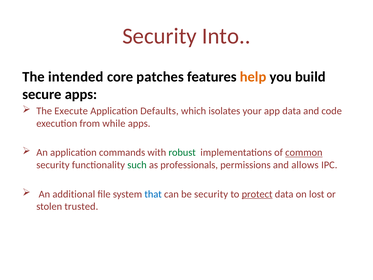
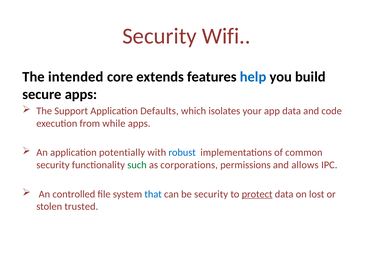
Into: Into -> Wifi (226, 36)
patches: patches -> extends (160, 77)
help colour: orange -> blue (253, 77)
Execute: Execute -> Support (71, 111)
commands: commands -> potentially (122, 152)
robust colour: green -> blue (182, 152)
common underline: present -> none (304, 152)
professionals: professionals -> corporations (189, 165)
additional: additional -> controlled (74, 194)
